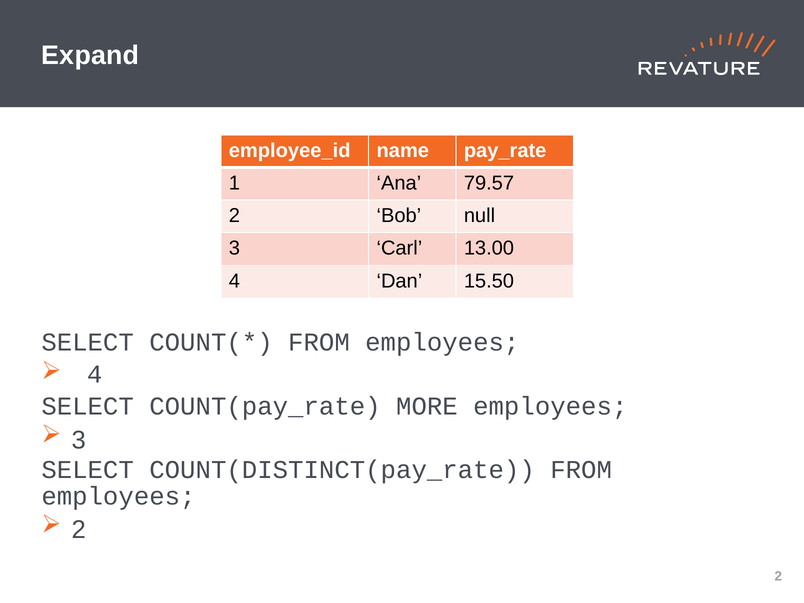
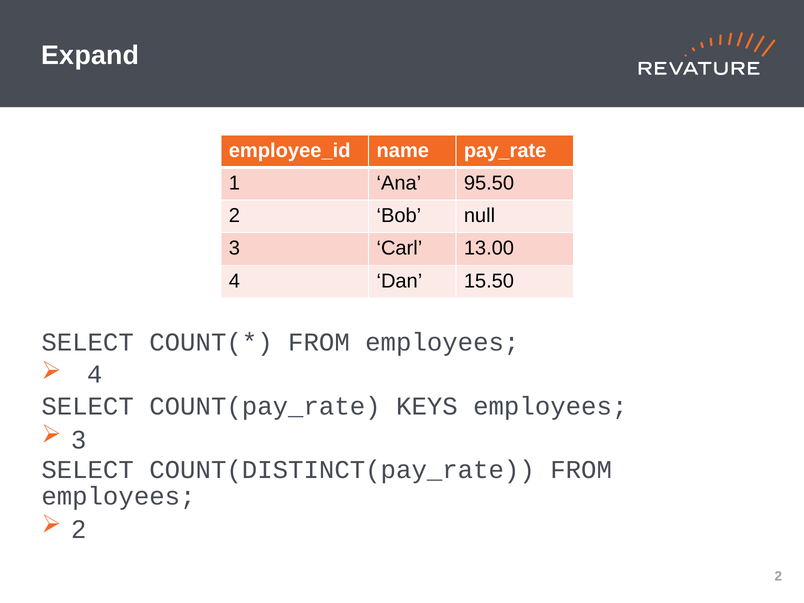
79.57: 79.57 -> 95.50 (489, 183)
MORE: MORE -> KEYS (427, 406)
